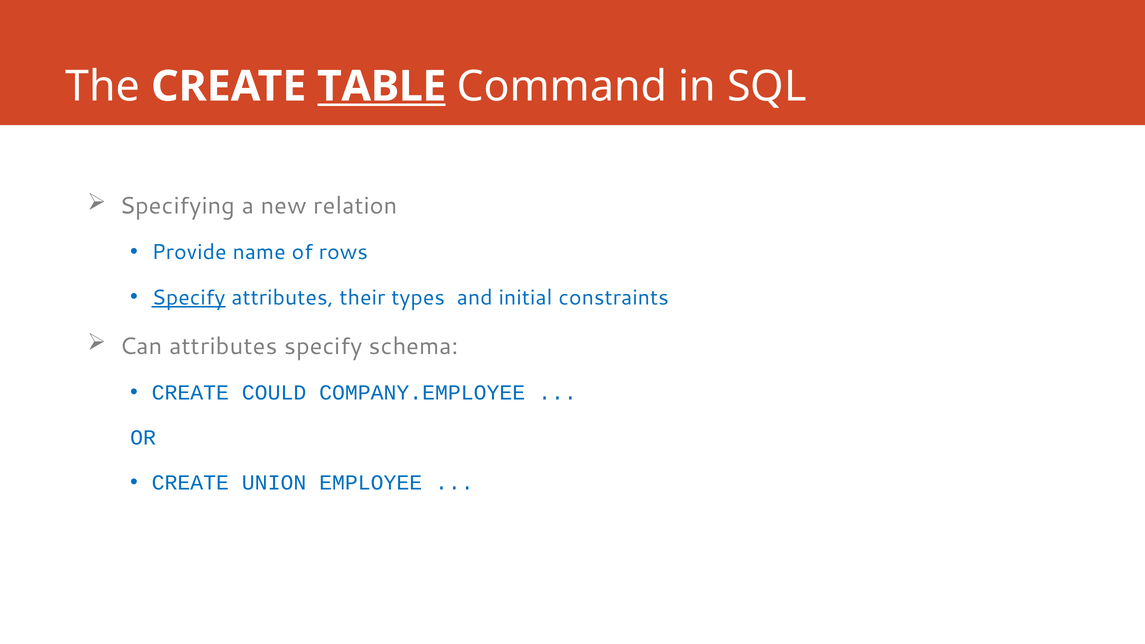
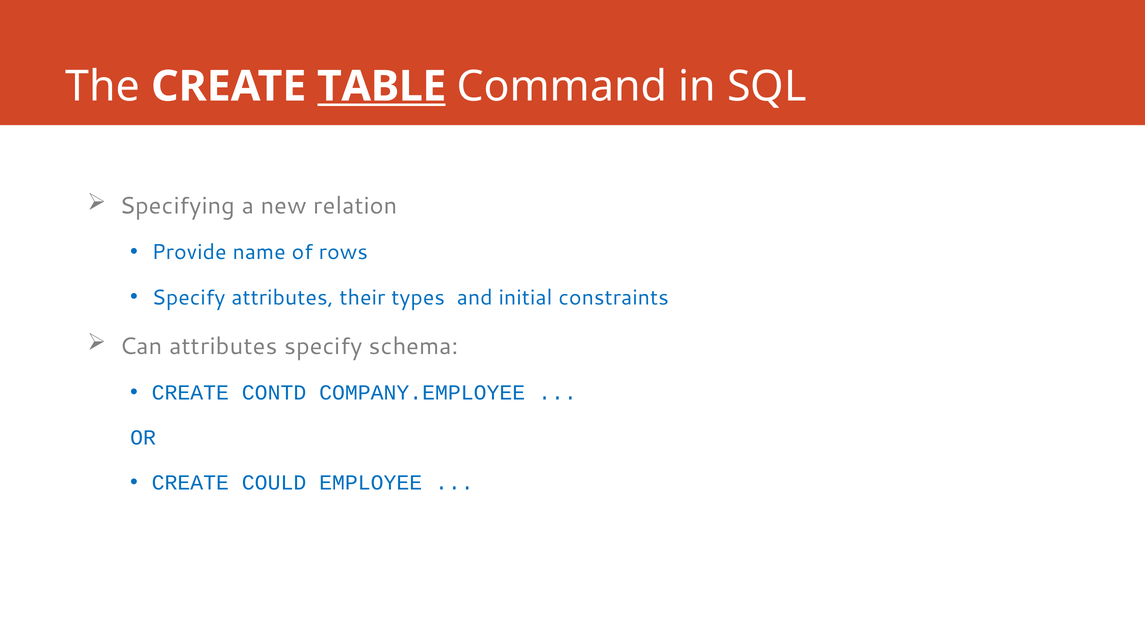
Specify underline: present -> none (189, 297)
COULD: COULD -> CONTD (274, 393)
UNION: UNION -> COULD (274, 483)
